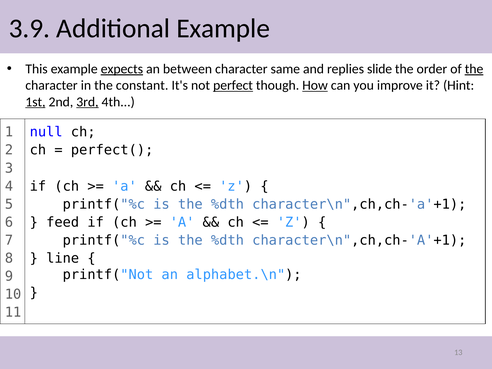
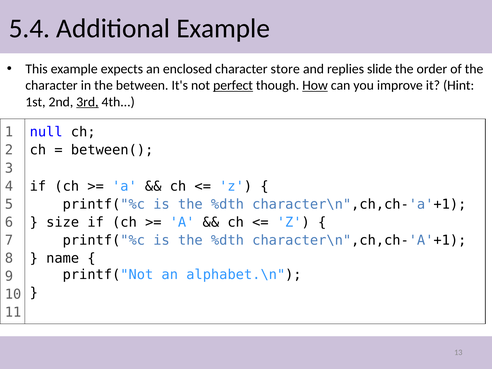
3.9: 3.9 -> 5.4 (29, 29)
expects underline: present -> none (122, 69)
between: between -> enclosed (188, 69)
same: same -> store (285, 69)
the underline: present -> none (474, 69)
constant: constant -> between (142, 85)
1st underline: present -> none (35, 102)
perfect(: perfect( -> between( (112, 150)
feed: feed -> size (63, 222)
line: line -> name (63, 258)
